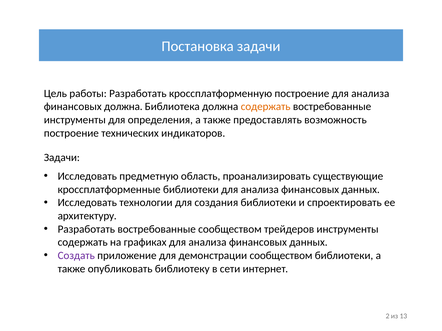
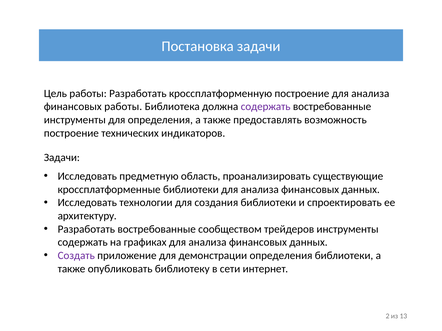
финансовых должна: должна -> работы (123, 107)
содержать colour: orange -> purple (266, 107)
демонстрации сообществом: сообществом -> определения (281, 256)
